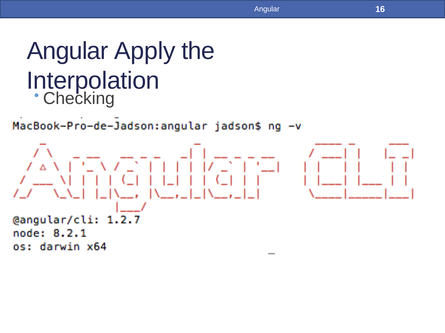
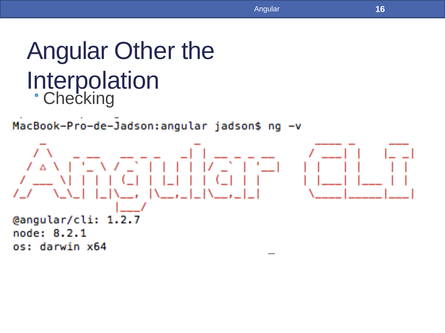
Apply: Apply -> Other (145, 51)
